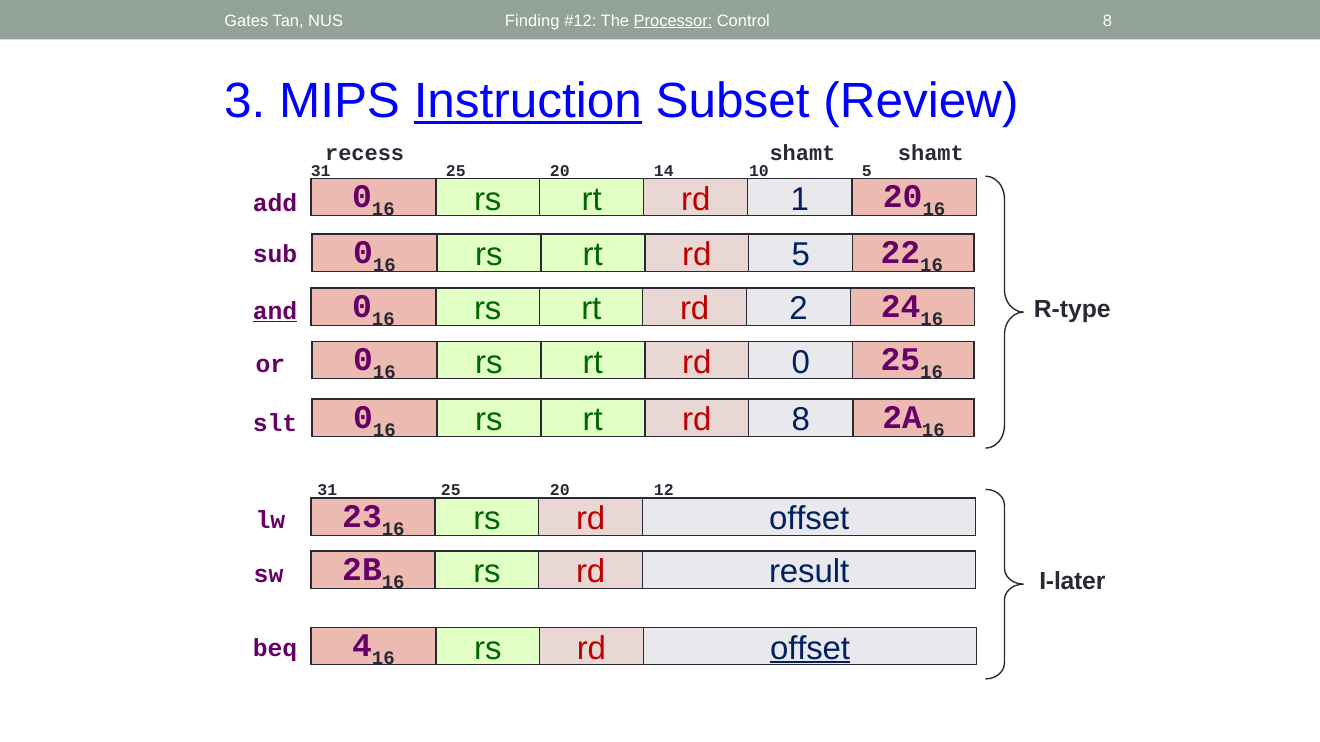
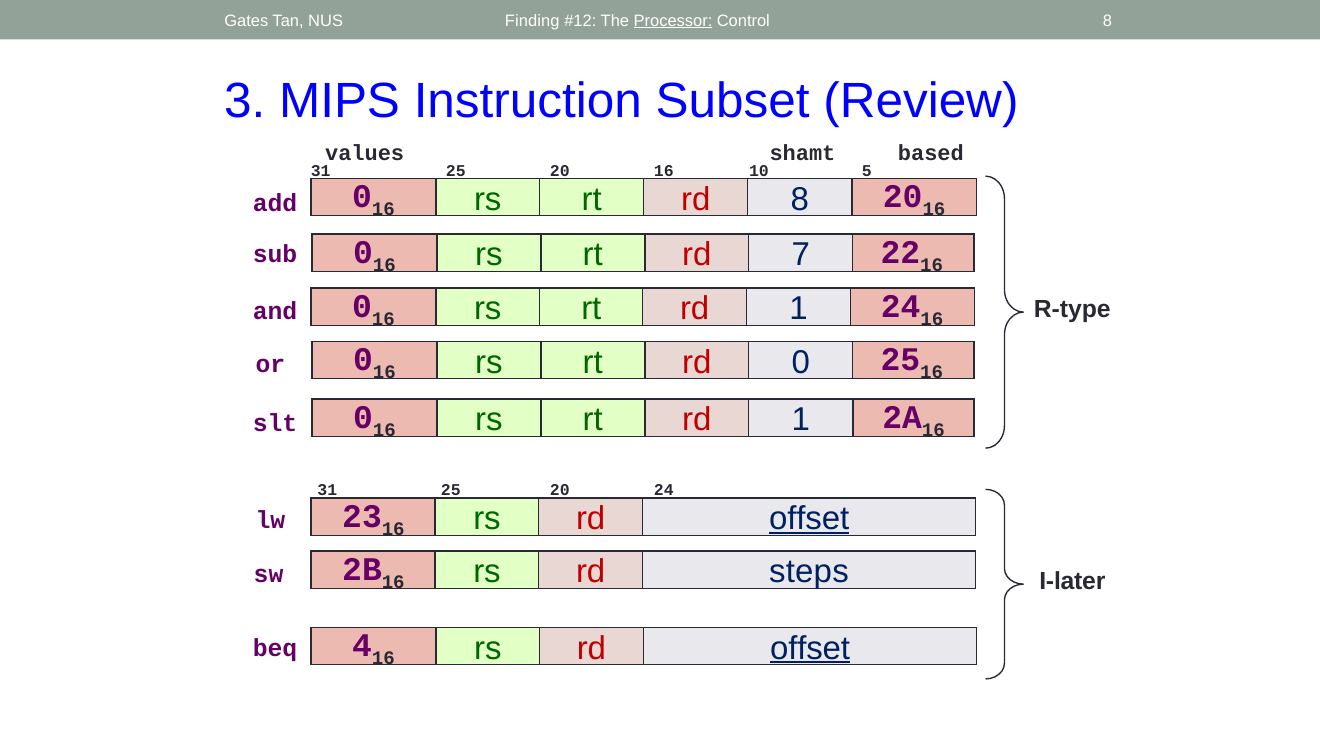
Instruction underline: present -> none (528, 102)
recess: recess -> values (365, 153)
shamt shamt: shamt -> based (931, 153)
25 20 14: 14 -> 16 (664, 171)
rd 1: 1 -> 8 (800, 199)
rd 5: 5 -> 7 (801, 255)
2: 2 -> 1 (799, 309)
and underline: present -> none (275, 311)
8: 8 -> 1 (801, 420)
12: 12 -> 24 (664, 490)
offset underline: none -> present (809, 519)
result: result -> steps (809, 572)
